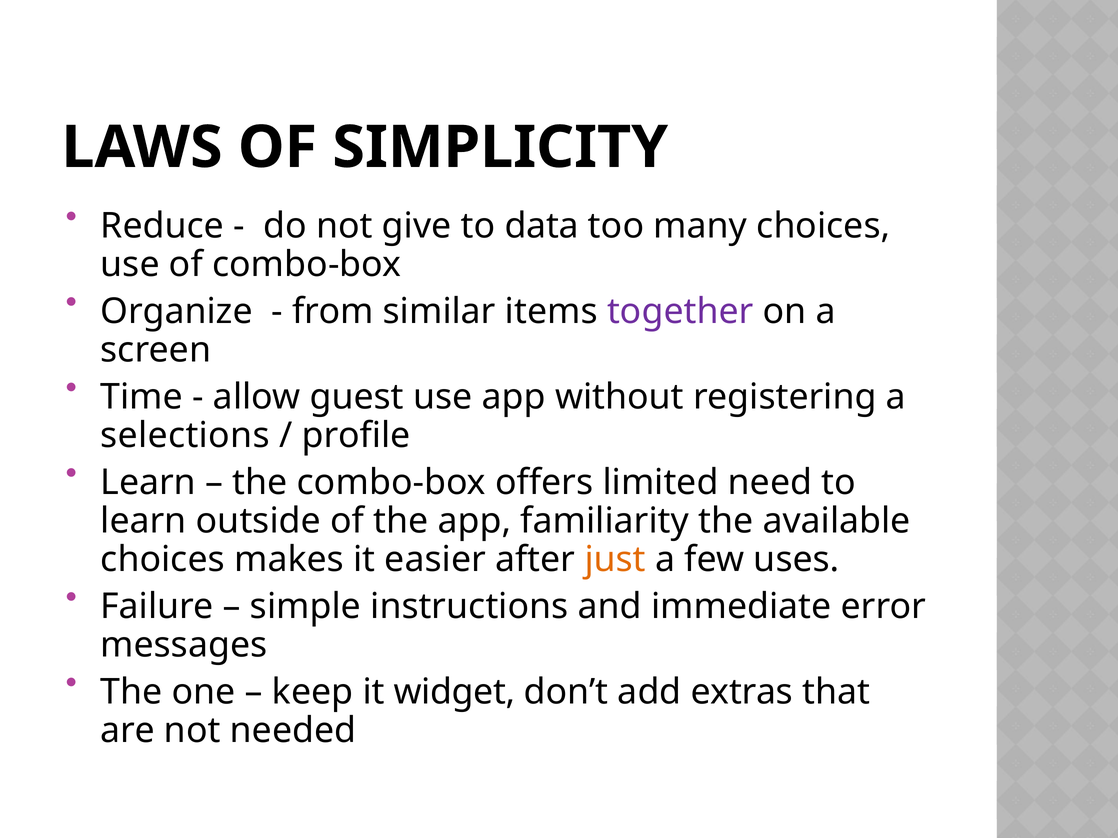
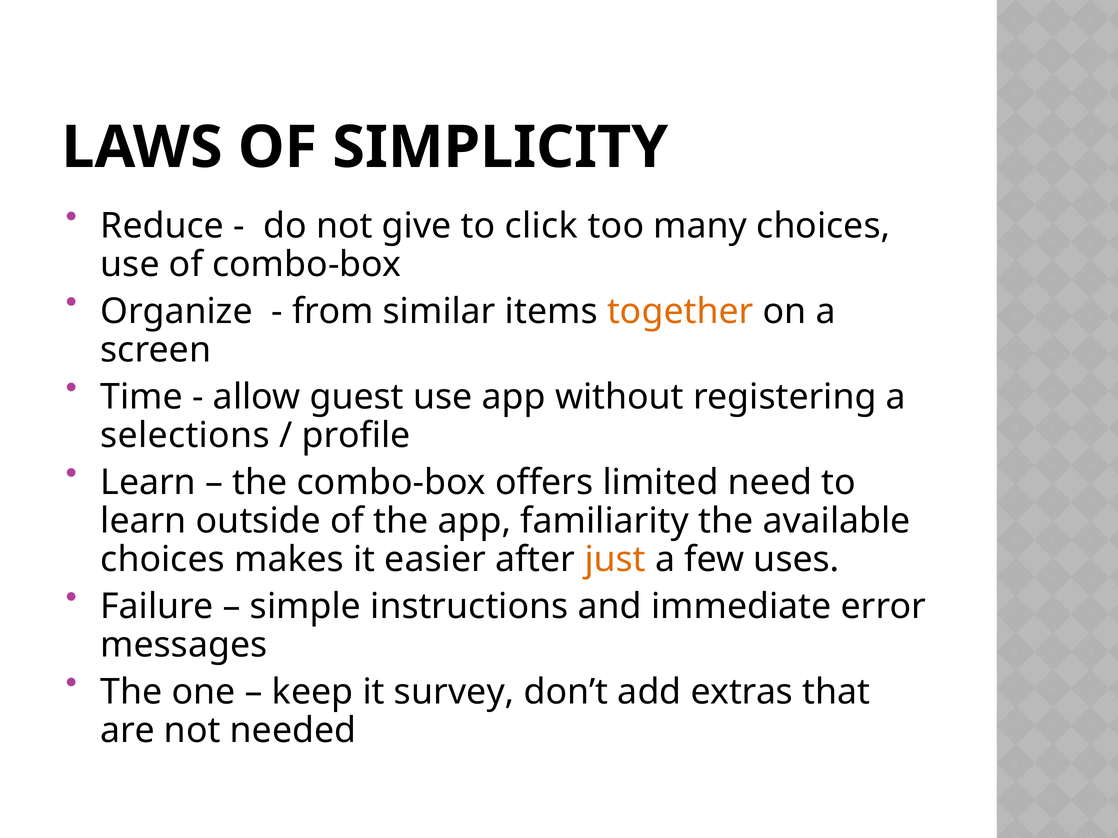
data: data -> click (541, 226)
together colour: purple -> orange (680, 312)
widget: widget -> survey (454, 692)
